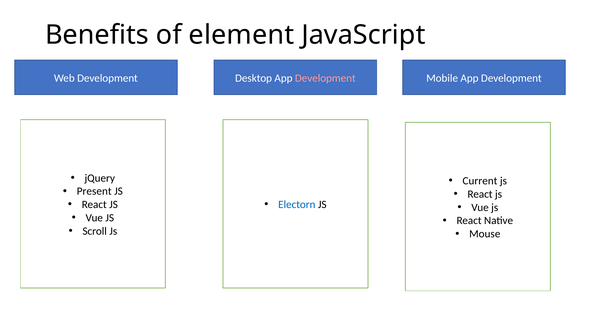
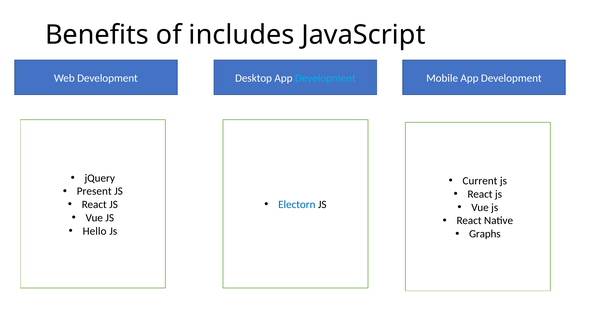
element: element -> includes (241, 35)
Development colour: pink -> light blue (325, 78)
Scroll: Scroll -> Hello (95, 231)
Mouse: Mouse -> Graphs (485, 234)
